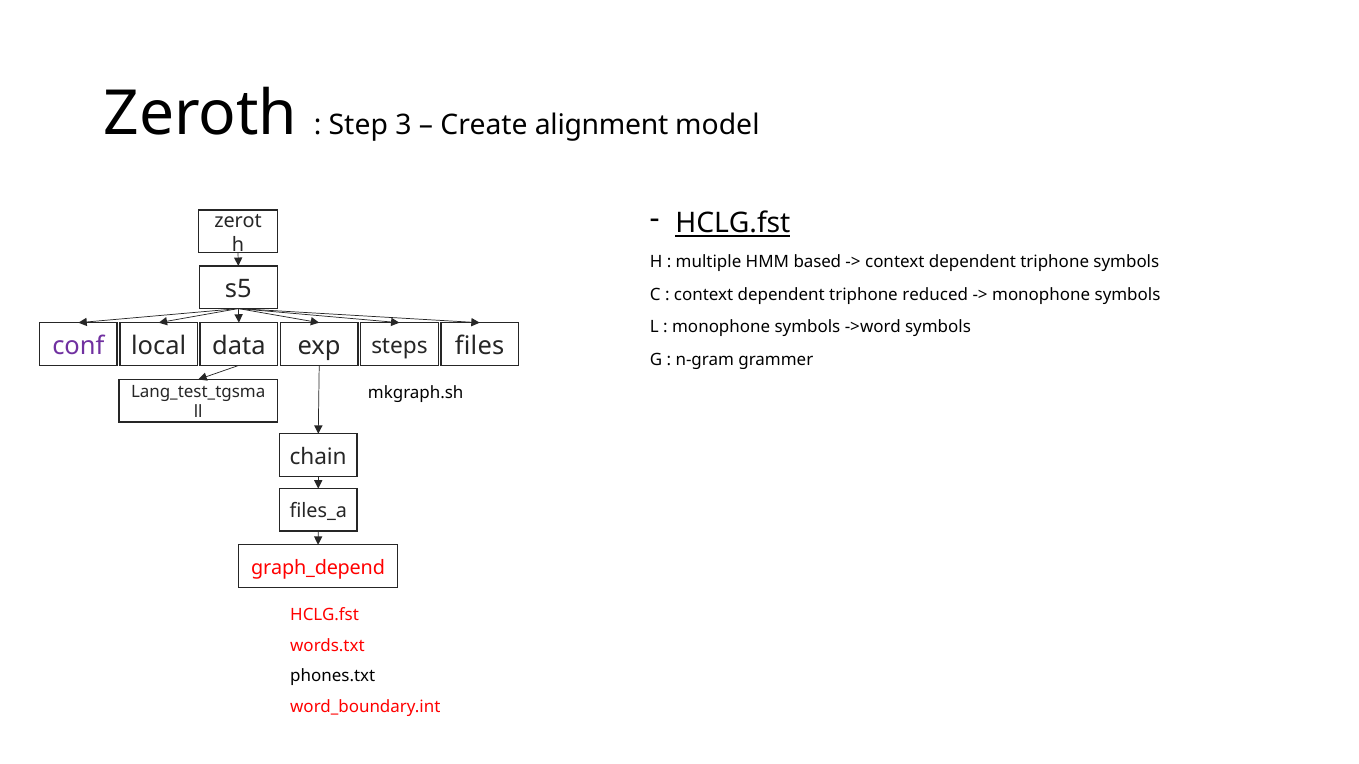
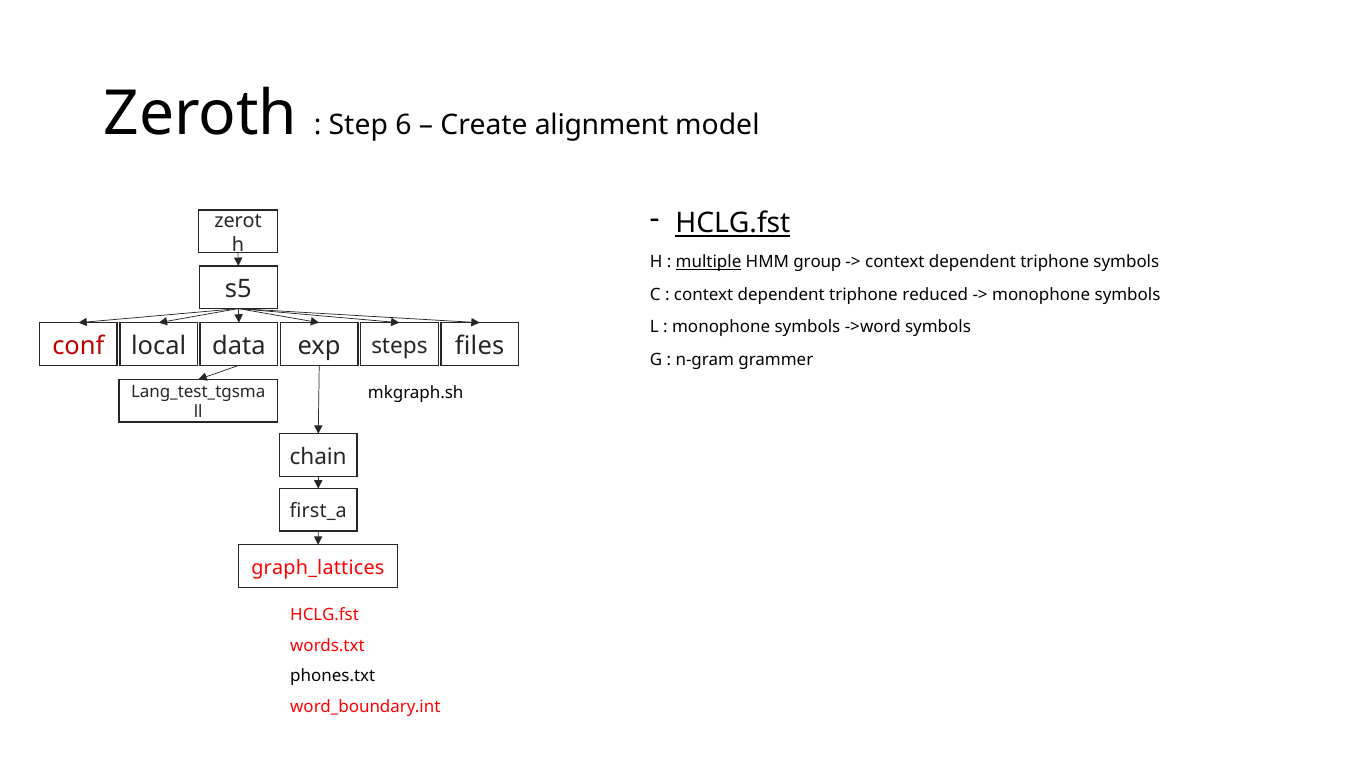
3: 3 -> 6 (403, 125)
multiple underline: none -> present (709, 262)
based: based -> group (817, 262)
conf colour: purple -> red (78, 346)
files_a: files_a -> first_a (318, 512)
graph_depend: graph_depend -> graph_lattices (318, 568)
